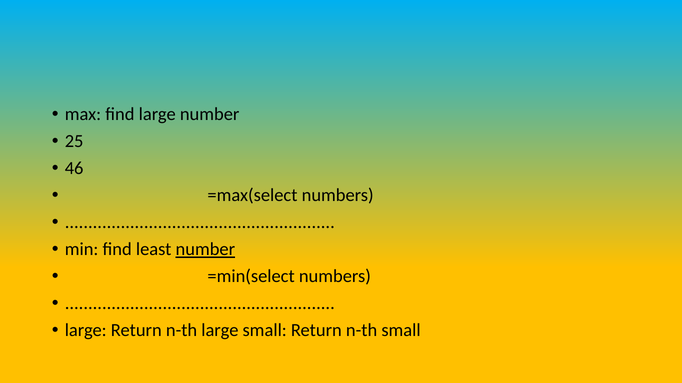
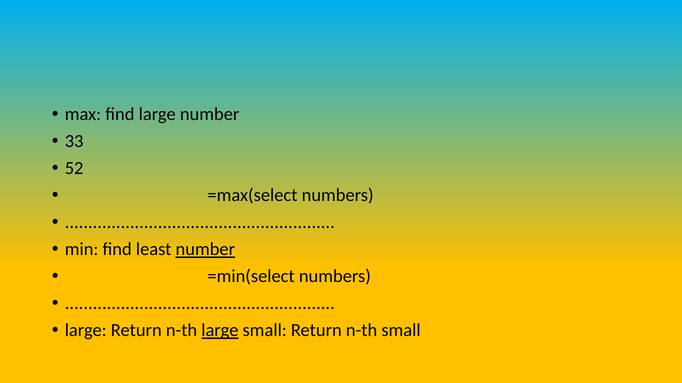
25: 25 -> 33 (74, 142)
46: 46 -> 52 (74, 169)
large underline: none -> present (220, 331)
